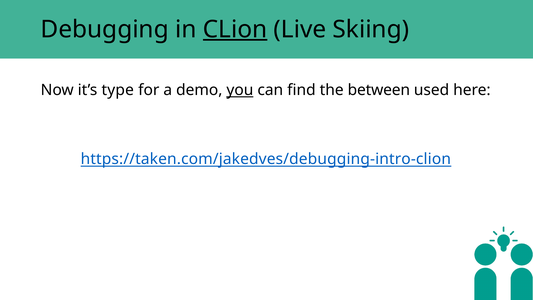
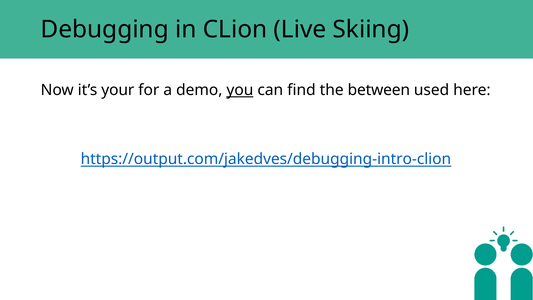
CLion underline: present -> none (235, 29)
type: type -> your (118, 90)
https://taken.com/jakedves/debugging-intro-clion: https://taken.com/jakedves/debugging-intro-clion -> https://output.com/jakedves/debugging-intro-clion (266, 159)
